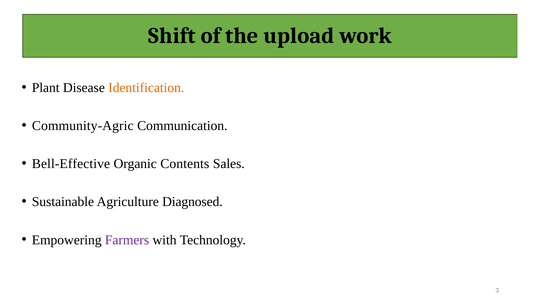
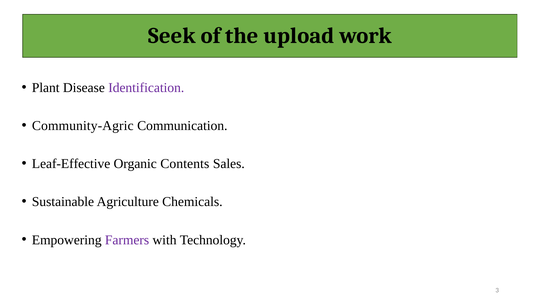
Shift: Shift -> Seek (172, 36)
Identification colour: orange -> purple (146, 88)
Bell-Effective: Bell-Effective -> Leaf-Effective (71, 164)
Diagnosed: Diagnosed -> Chemicals (192, 202)
